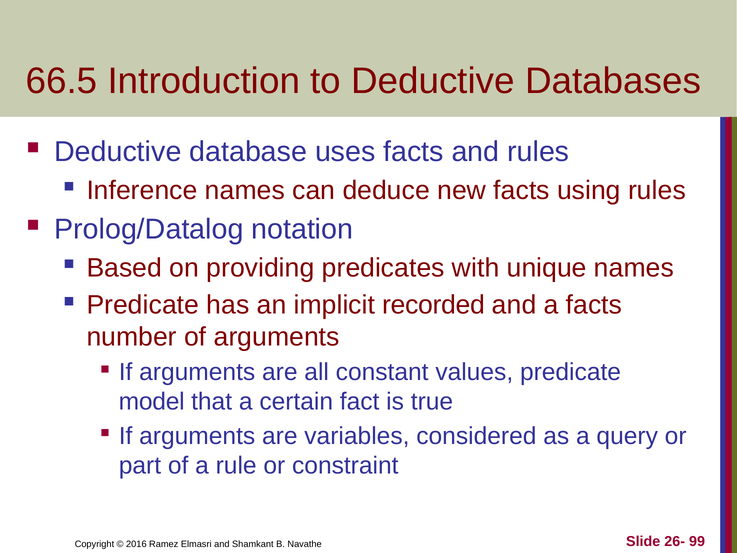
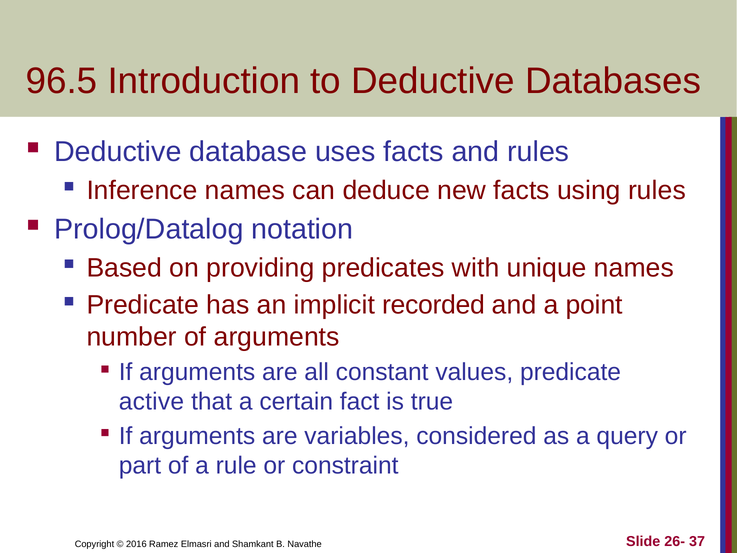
66.5: 66.5 -> 96.5 (62, 81)
a facts: facts -> point (594, 305)
model: model -> active (151, 402)
99: 99 -> 37 (697, 541)
